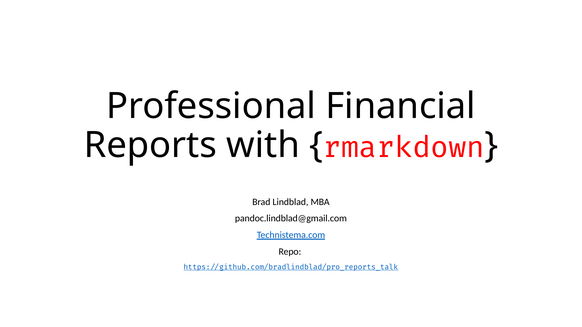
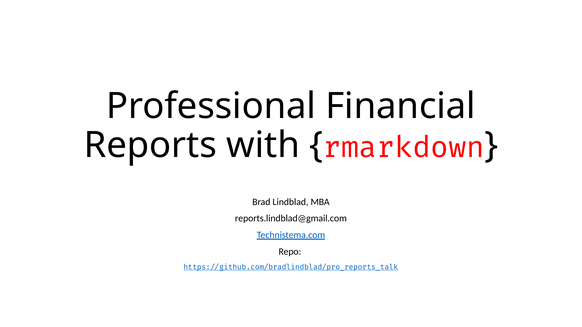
pandoc.lindblad@gmail.com: pandoc.lindblad@gmail.com -> reports.lindblad@gmail.com (291, 219)
